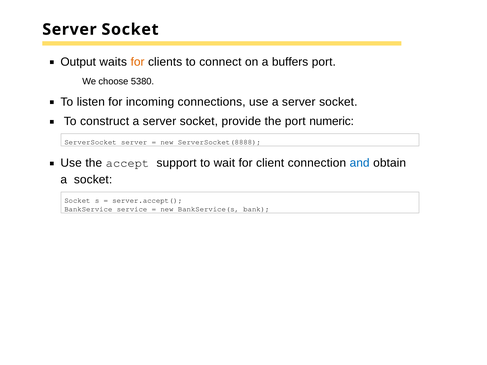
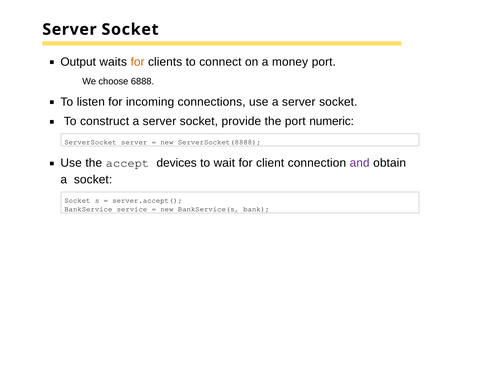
buffers: buffers -> money (290, 62)
5380: 5380 -> 6888 (142, 82)
support: support -> devices (177, 163)
and colour: blue -> purple (360, 163)
